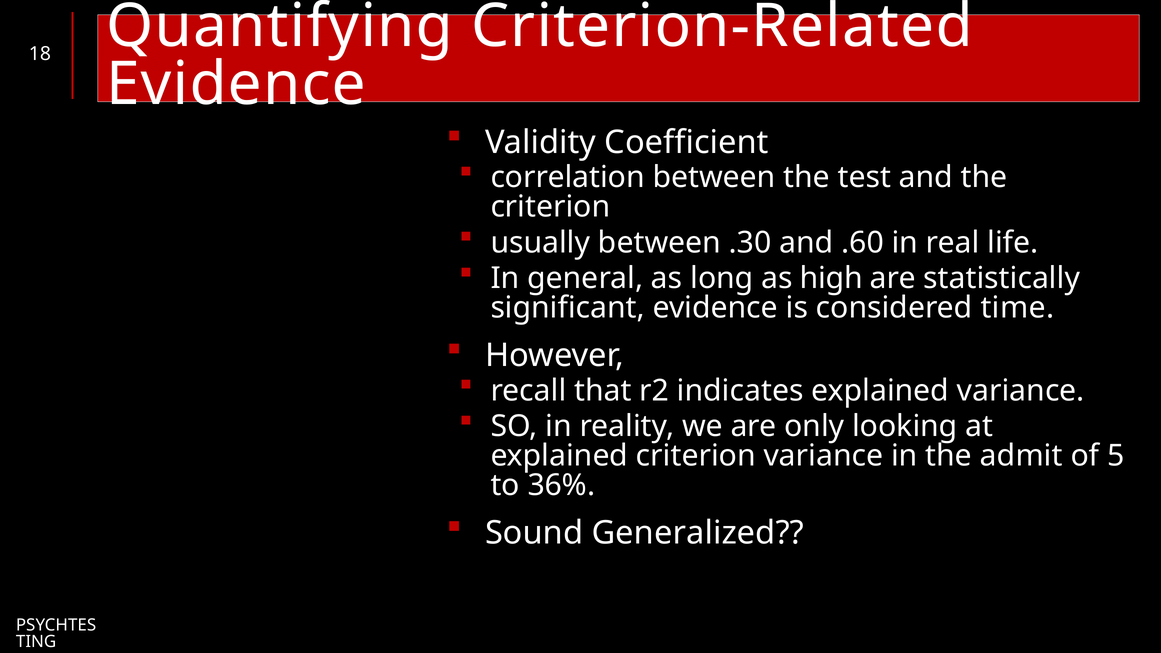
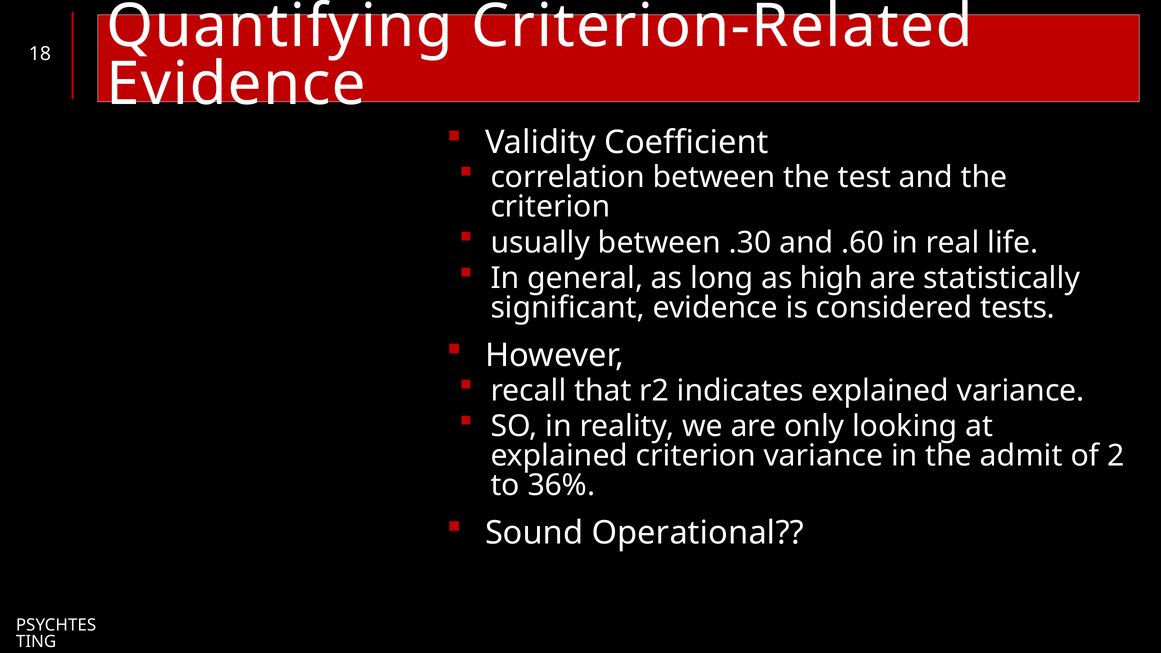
time: time -> tests (1018, 308)
5: 5 -> 2 (1116, 456)
Generalized: Generalized -> Operational (698, 533)
